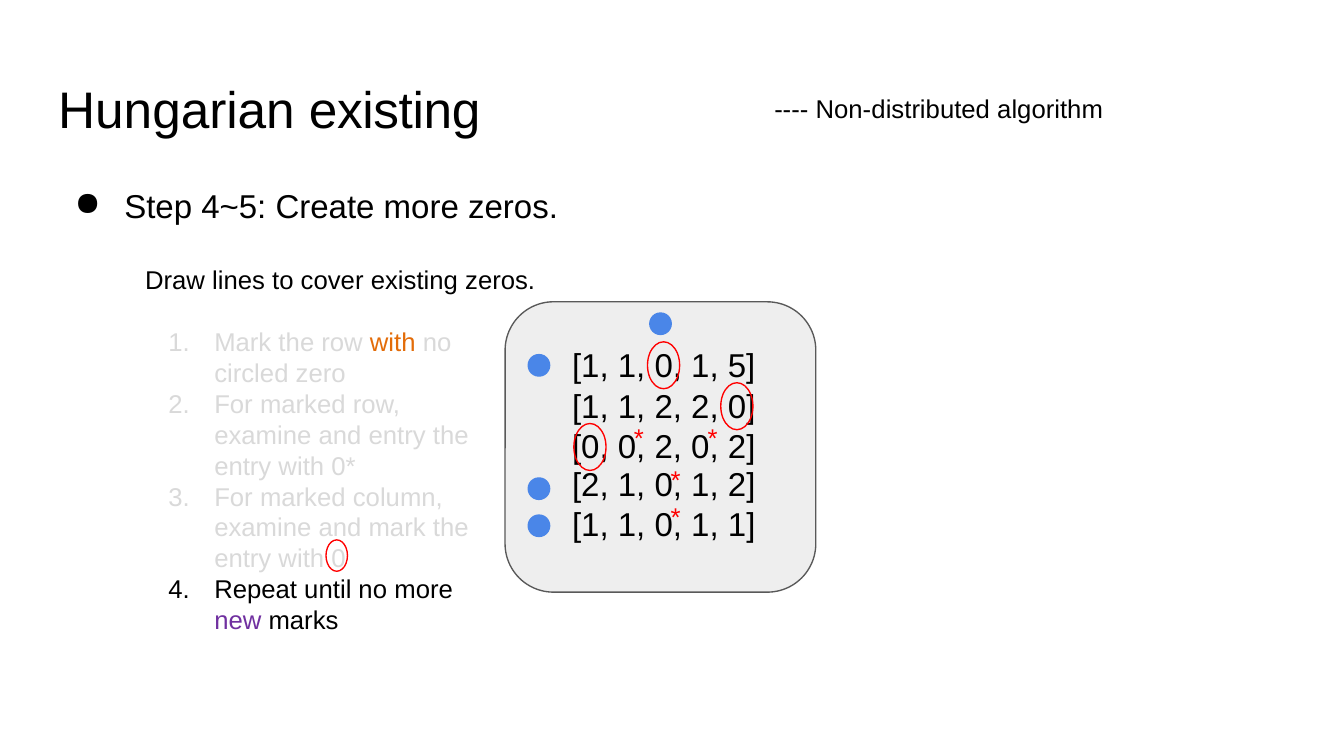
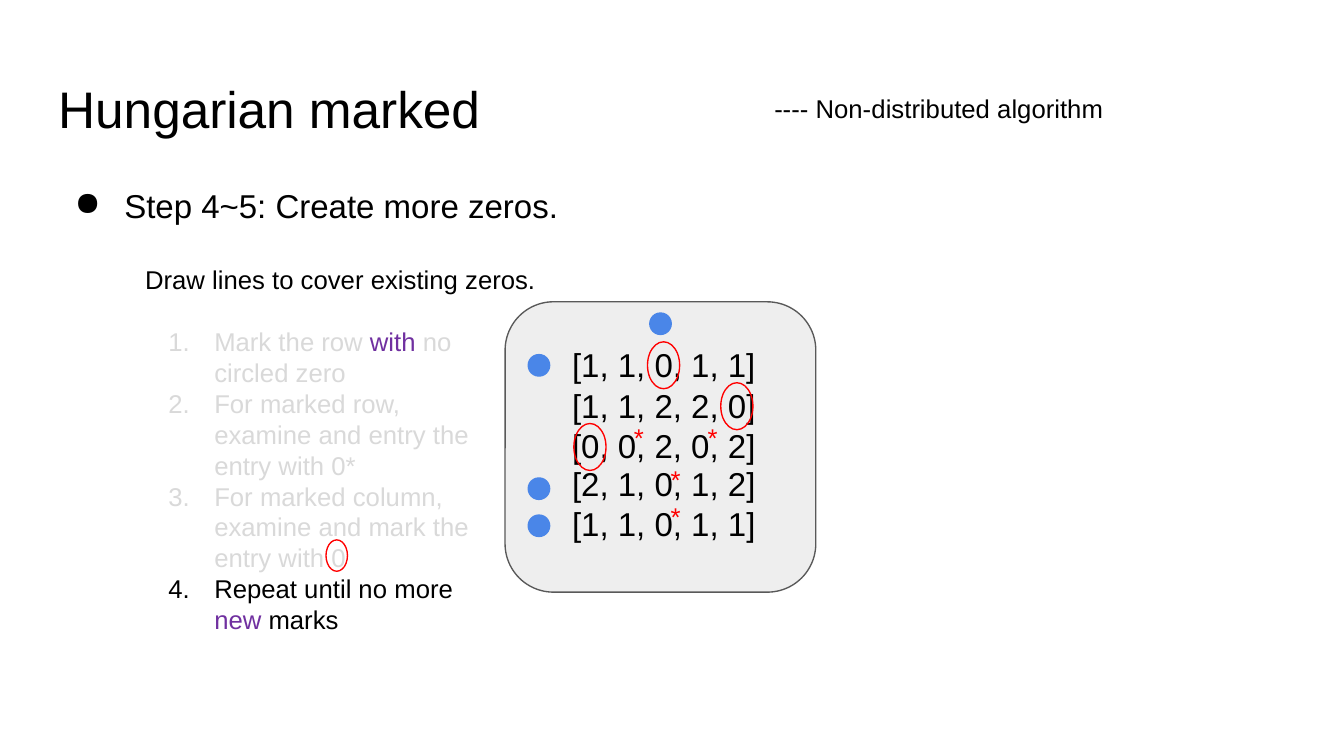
Hungarian existing: existing -> marked (394, 112)
with colour: orange -> purple (393, 343)
5: 5 -> 1 (742, 367)
